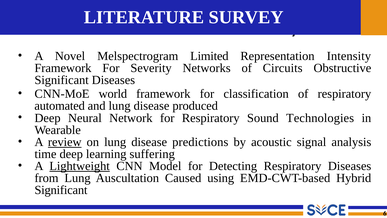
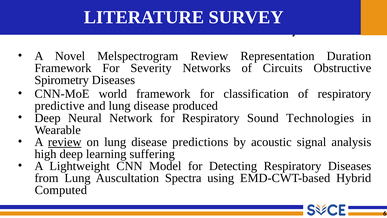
Melspectrogram Limited: Limited -> Review (209, 56)
Intensity: Intensity -> Duration (349, 56)
Significant: Significant -> Spirometry (62, 80)
automated: automated -> predictive (60, 106)
time: time -> high (45, 154)
Lightweight underline: present -> none (80, 166)
Caused: Caused -> Spectra (183, 178)
Significant: Significant -> Computed (61, 190)
